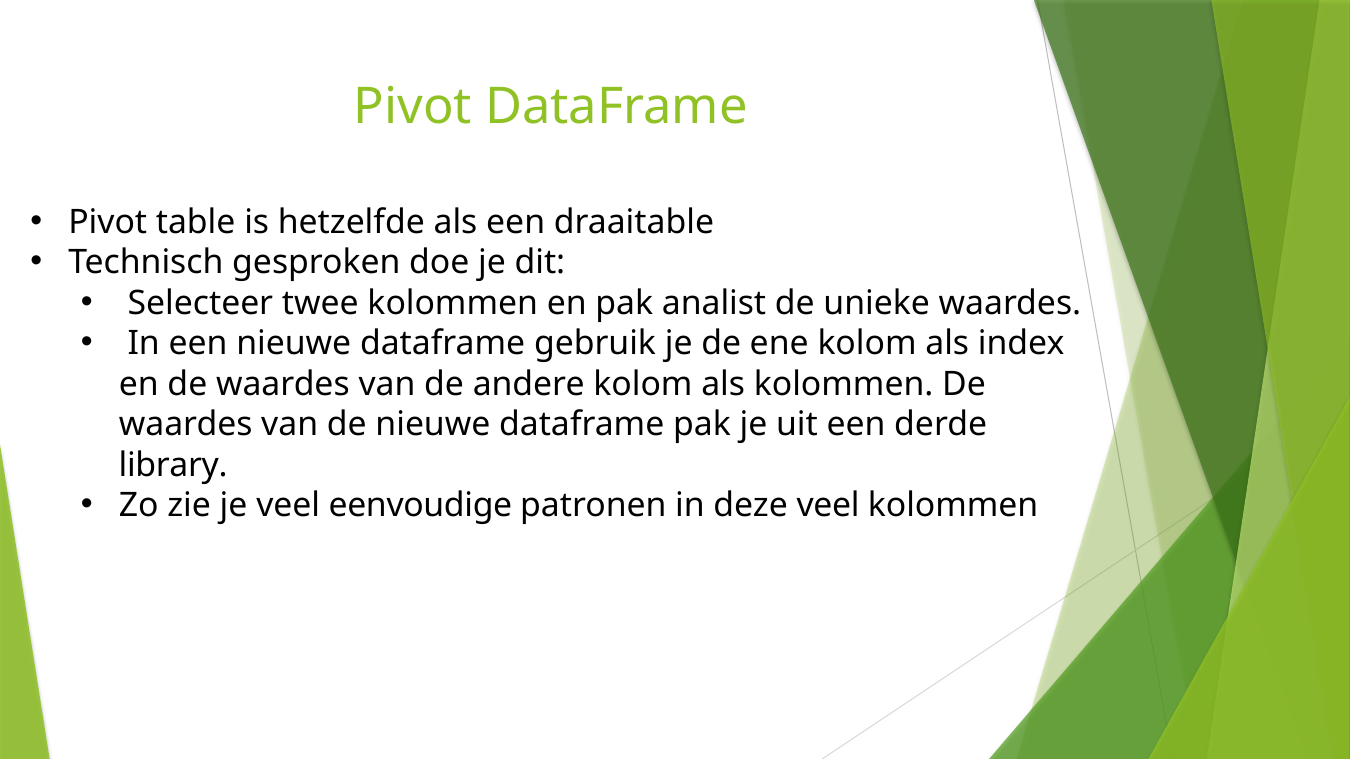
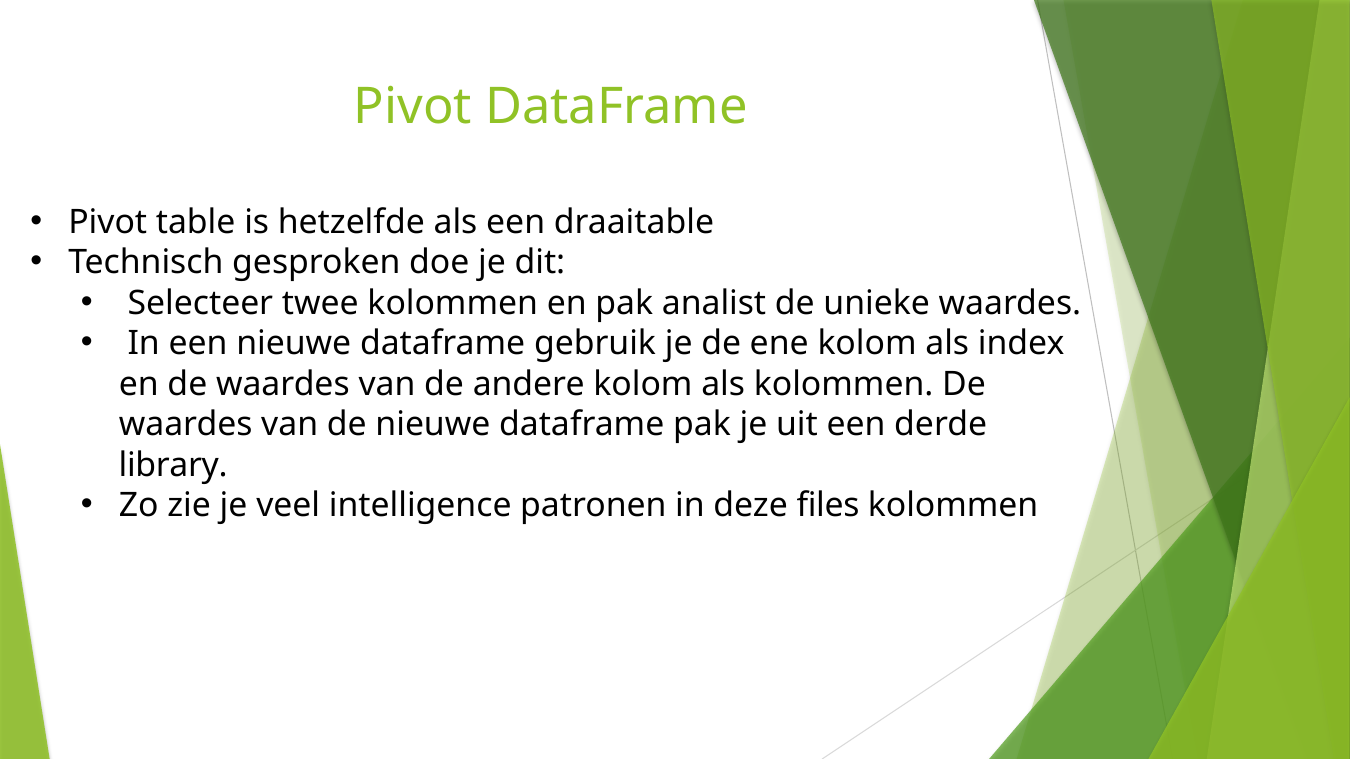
eenvoudige: eenvoudige -> intelligence (420, 506)
deze veel: veel -> files (828, 506)
